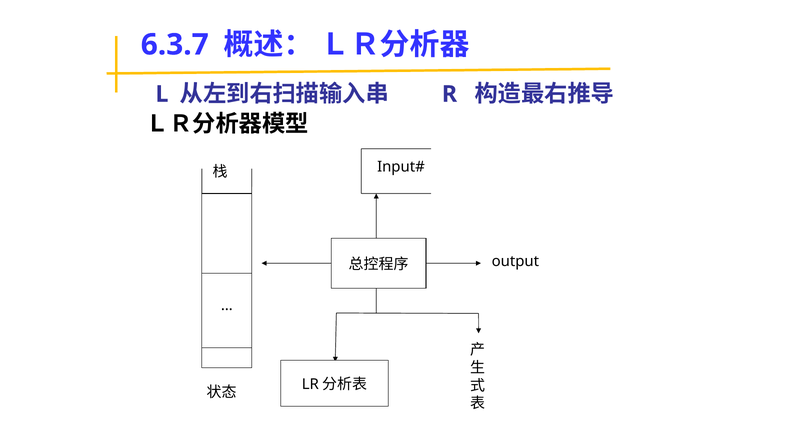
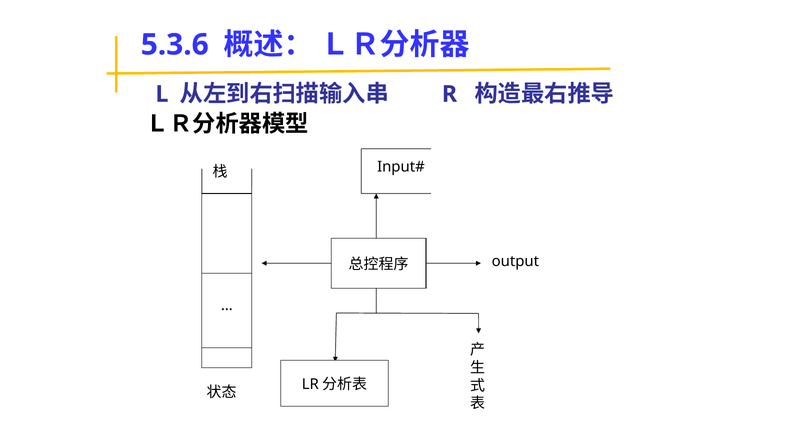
6.3.7: 6.3.7 -> 5.3.6 (175, 45)
